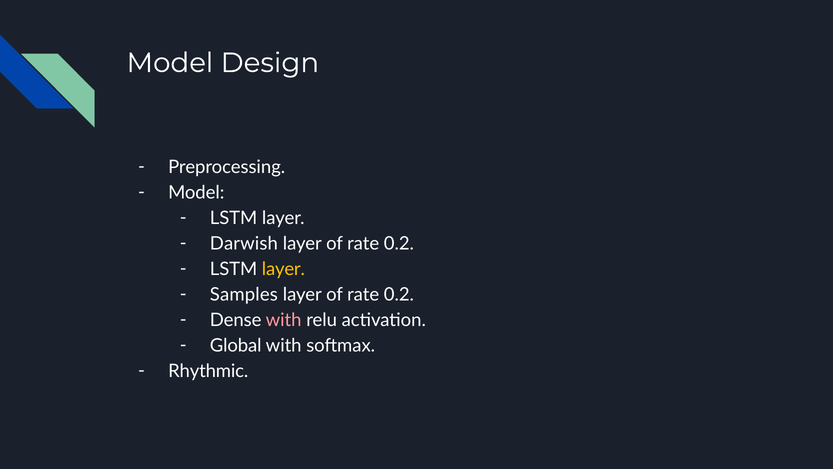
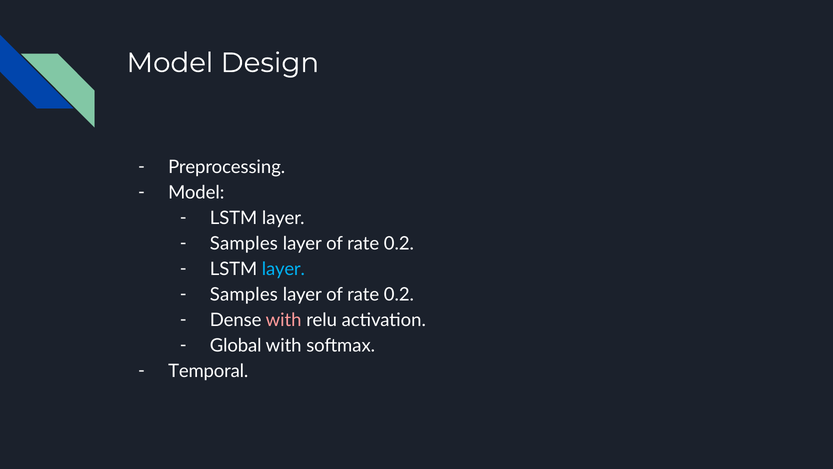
Darwish: Darwish -> Samples (244, 243)
layer colour: yellow -> light blue (283, 269)
Rhythmic: Rhythmic -> Temporal (208, 371)
